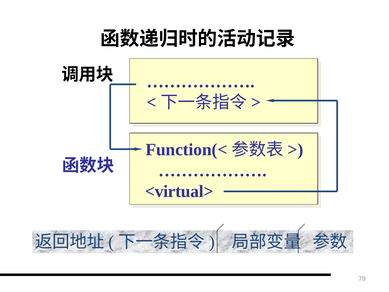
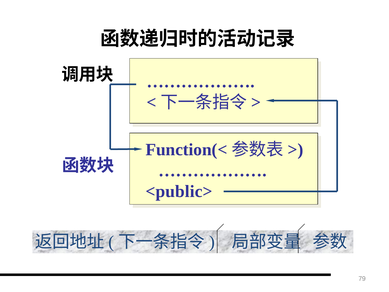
<virtual>: <virtual> -> <public> (179, 191)
